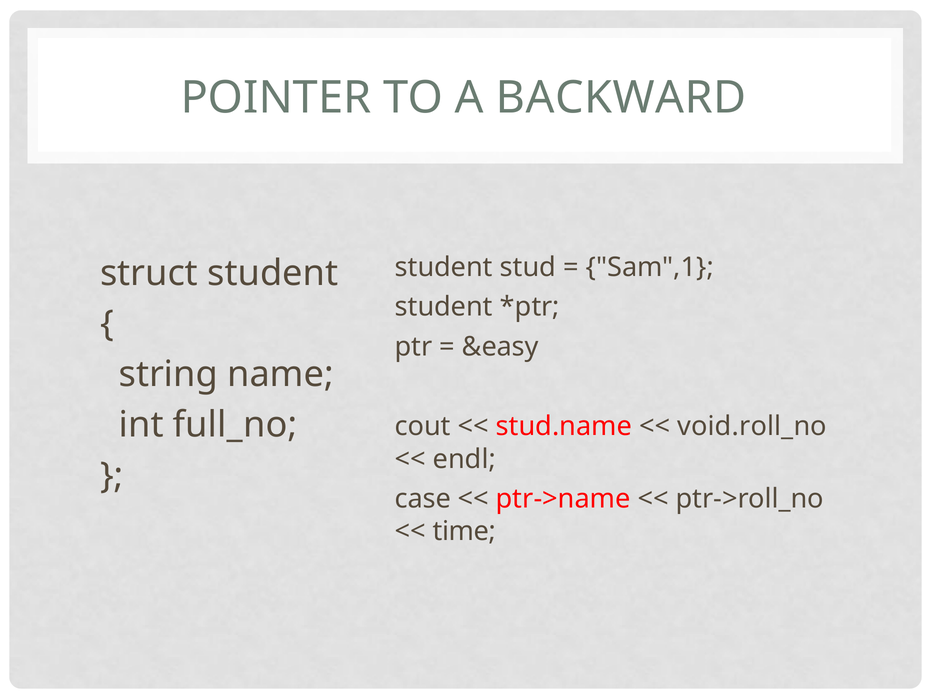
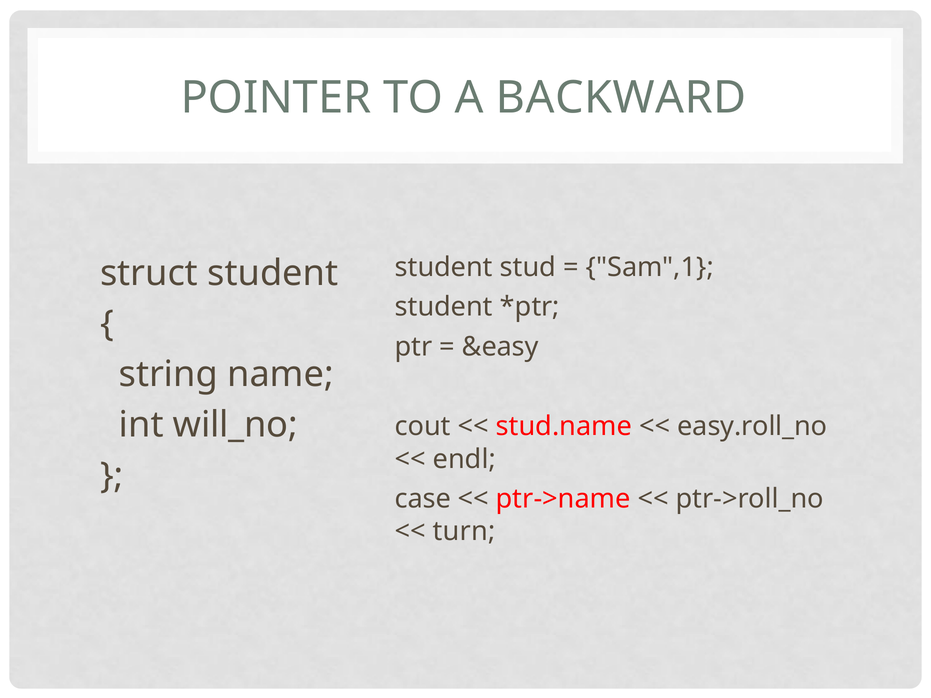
full_no: full_no -> will_no (235, 425)
void.roll_no: void.roll_no -> easy.roll_no (752, 427)
time: time -> turn (464, 532)
